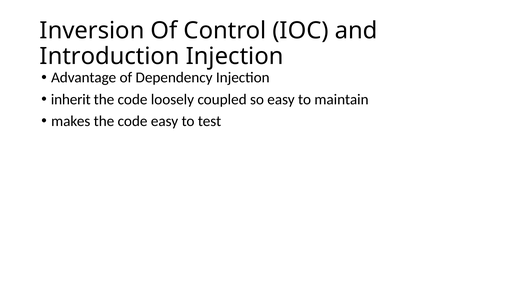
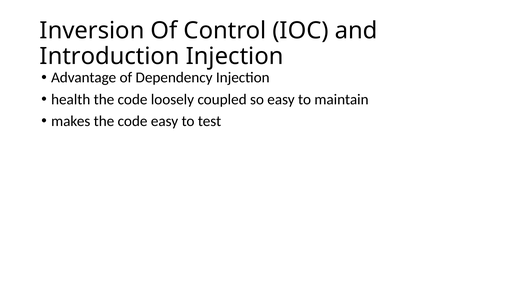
inherit: inherit -> health (71, 100)
